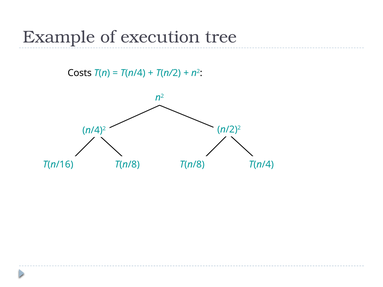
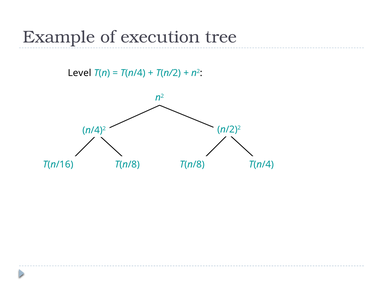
Costs: Costs -> Level (80, 73)
